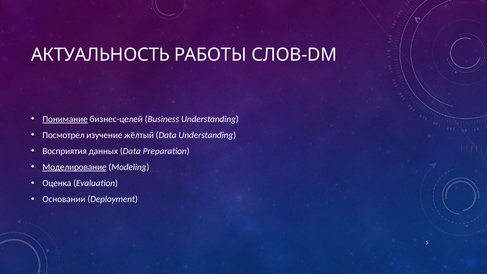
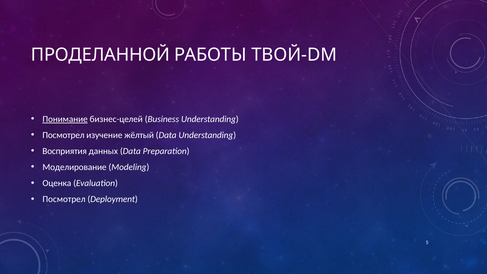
АКТУАЛЬНОСТЬ: АКТУАЛЬНОСТЬ -> ПРОДЕЛАННОЙ (100, 55)
СЛОВ-DM: СЛОВ-DM -> ТВОЙ-DM (294, 55)
Моделирование underline: present -> none (74, 167)
Основании: Основании -> Посмотрел (64, 199)
